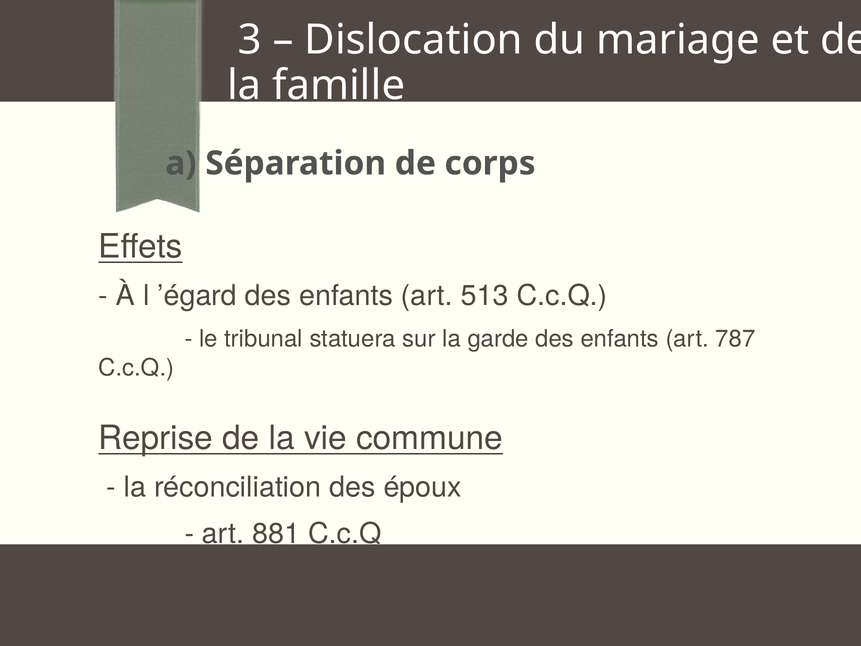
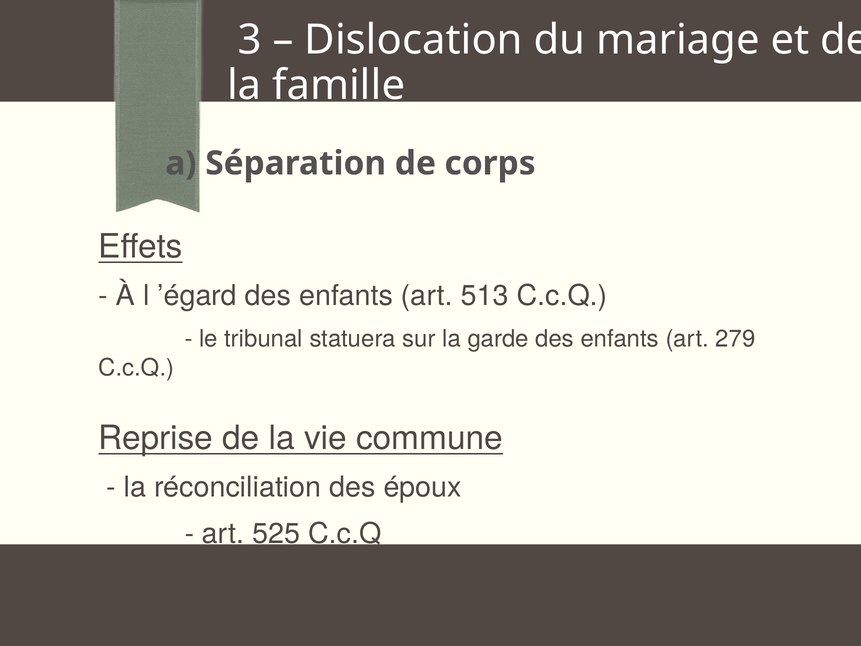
787: 787 -> 279 (735, 339)
881: 881 -> 525 (276, 533)
